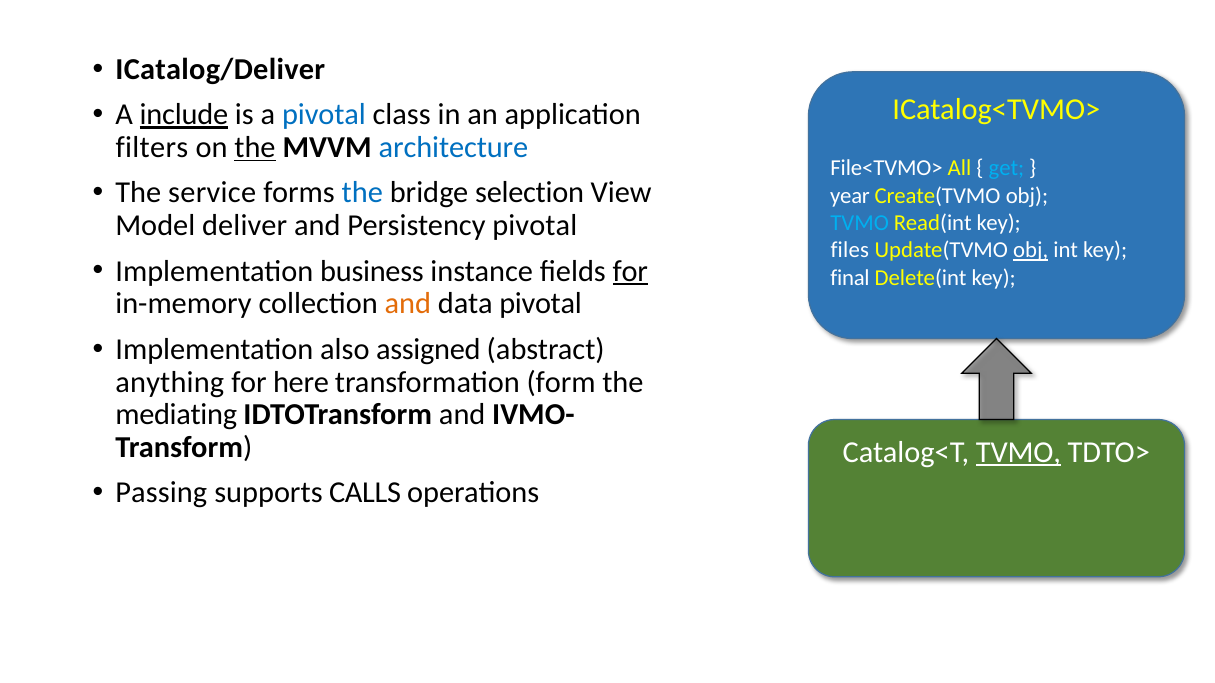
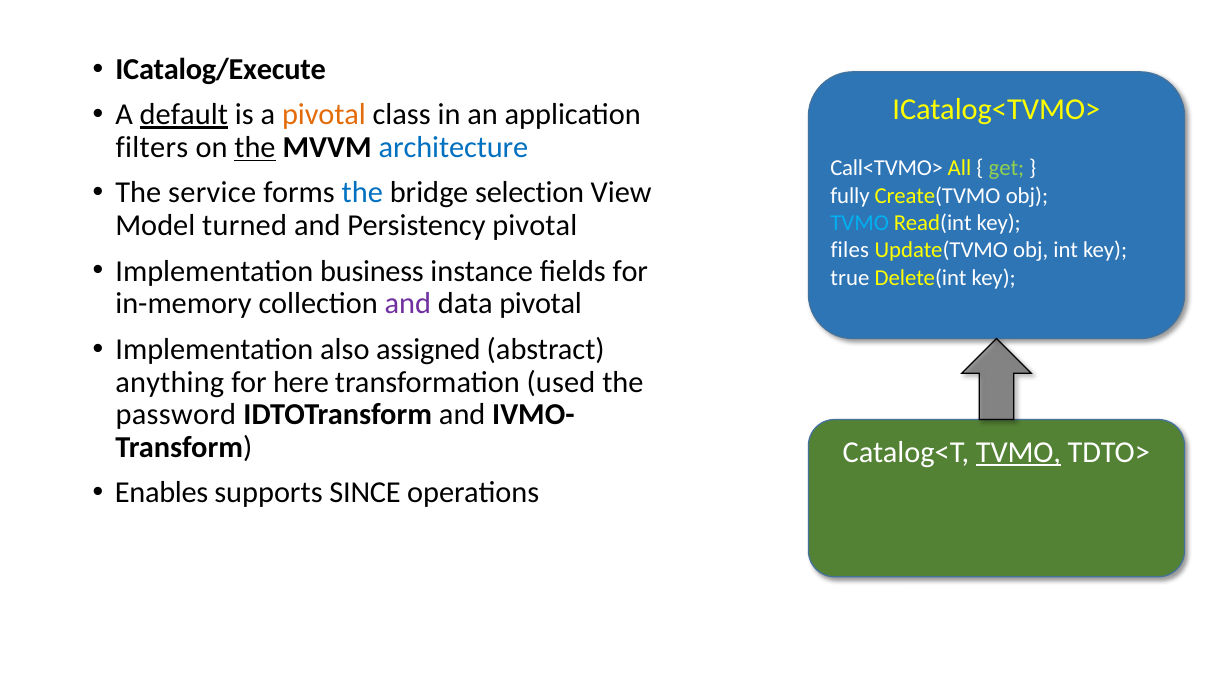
ICatalog/Deliver: ICatalog/Deliver -> ICatalog/Execute (221, 69)
include: include -> default (184, 115)
pivotal colour: blue -> orange (324, 115)
File<TVMO>: File<TVMO> -> Call<TVMO> (887, 168)
get colour: light blue -> light green (1006, 168)
year: year -> fully (850, 196)
deliver: deliver -> turned (245, 226)
obj underline: present -> none (1031, 250)
for underline: present -> none (630, 271)
final: final -> true (850, 278)
and colour: orange -> purple (408, 304)
form: form -> used (561, 382)
mediating: mediating -> password (176, 415)
Passing: Passing -> Enables (162, 493)
CALLS: CALLS -> SINCE (365, 493)
